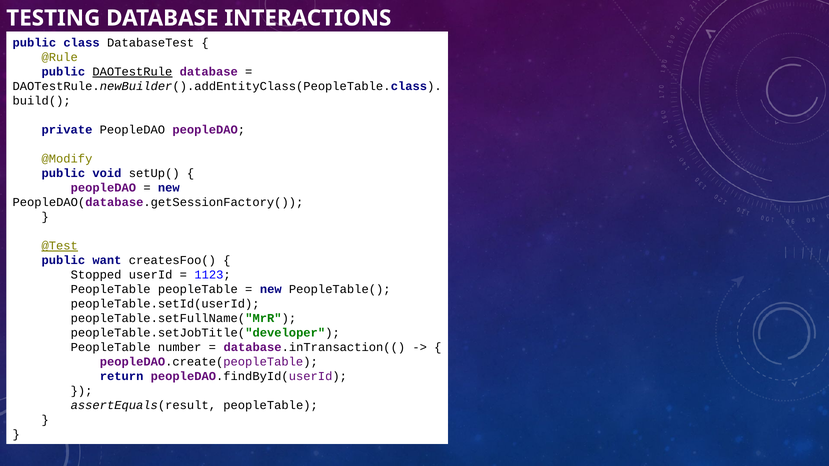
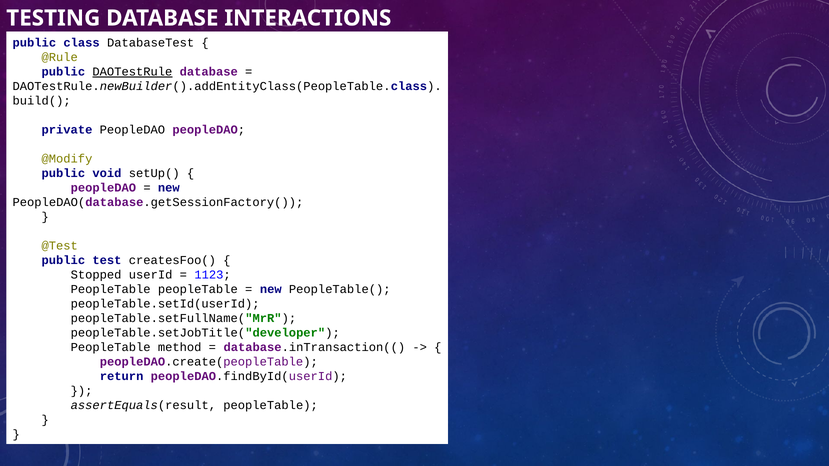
@Test underline: present -> none (60, 246)
want: want -> test (107, 260)
number: number -> method (180, 348)
